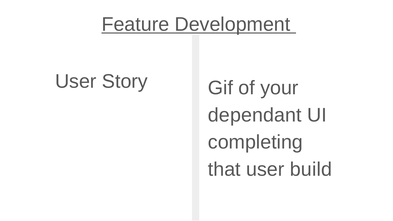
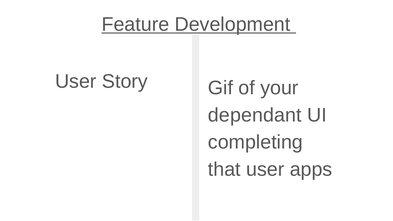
build: build -> apps (311, 169)
